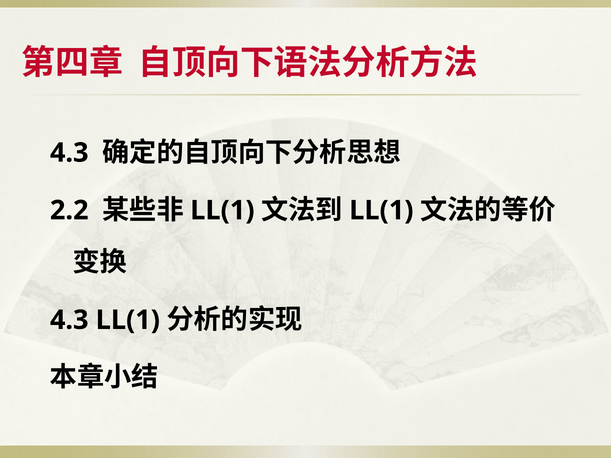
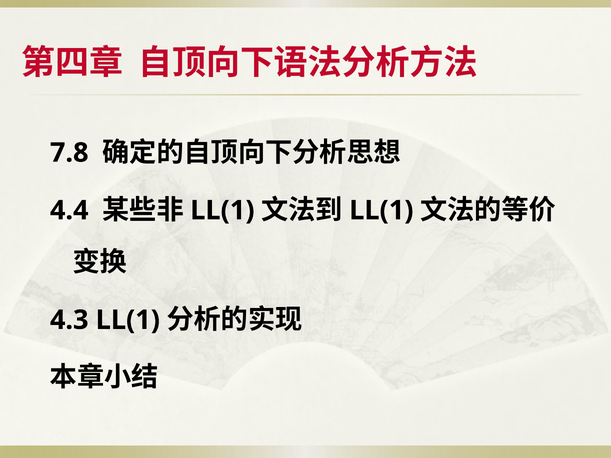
4.3: 4.3 -> 7.8 (69, 153)
2.2: 2.2 -> 4.4 (69, 210)
